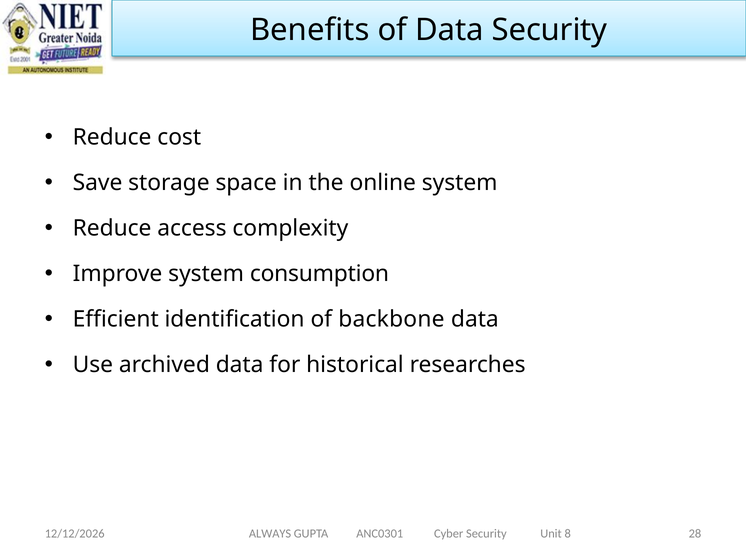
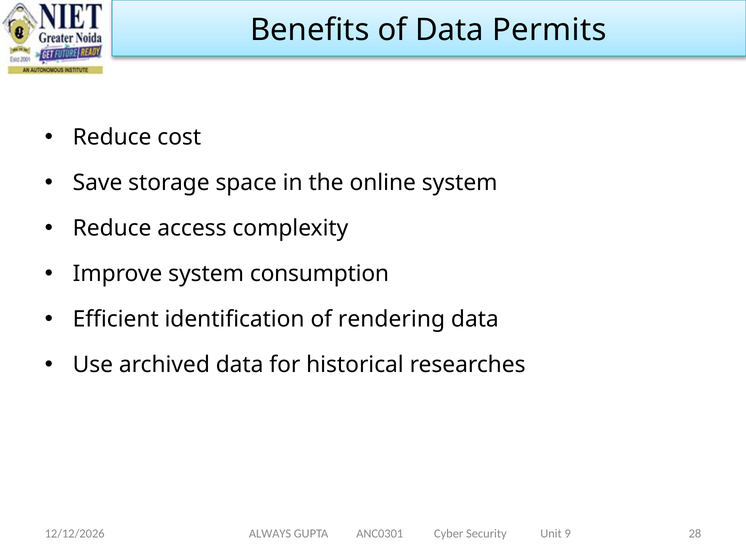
Data Security: Security -> Permits (549, 30)
backbone: backbone -> rendering (392, 320)
8: 8 -> 9 (568, 534)
